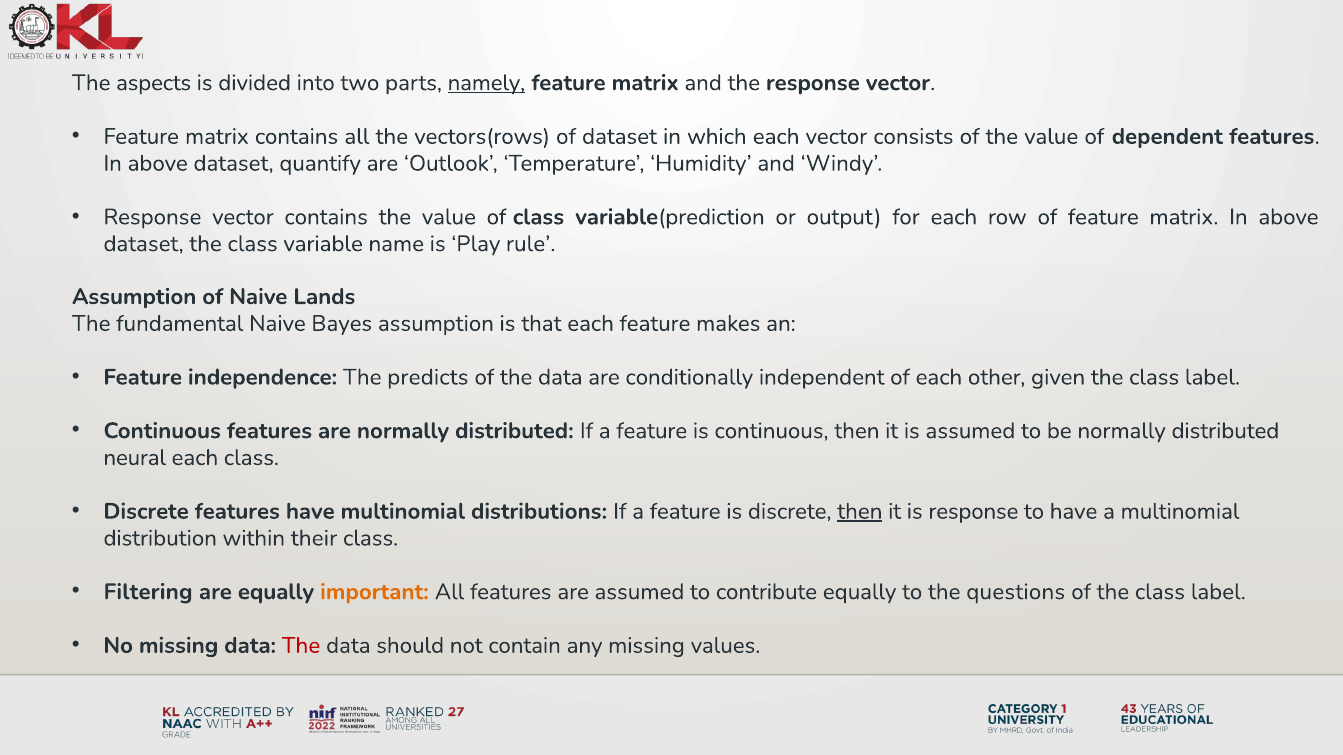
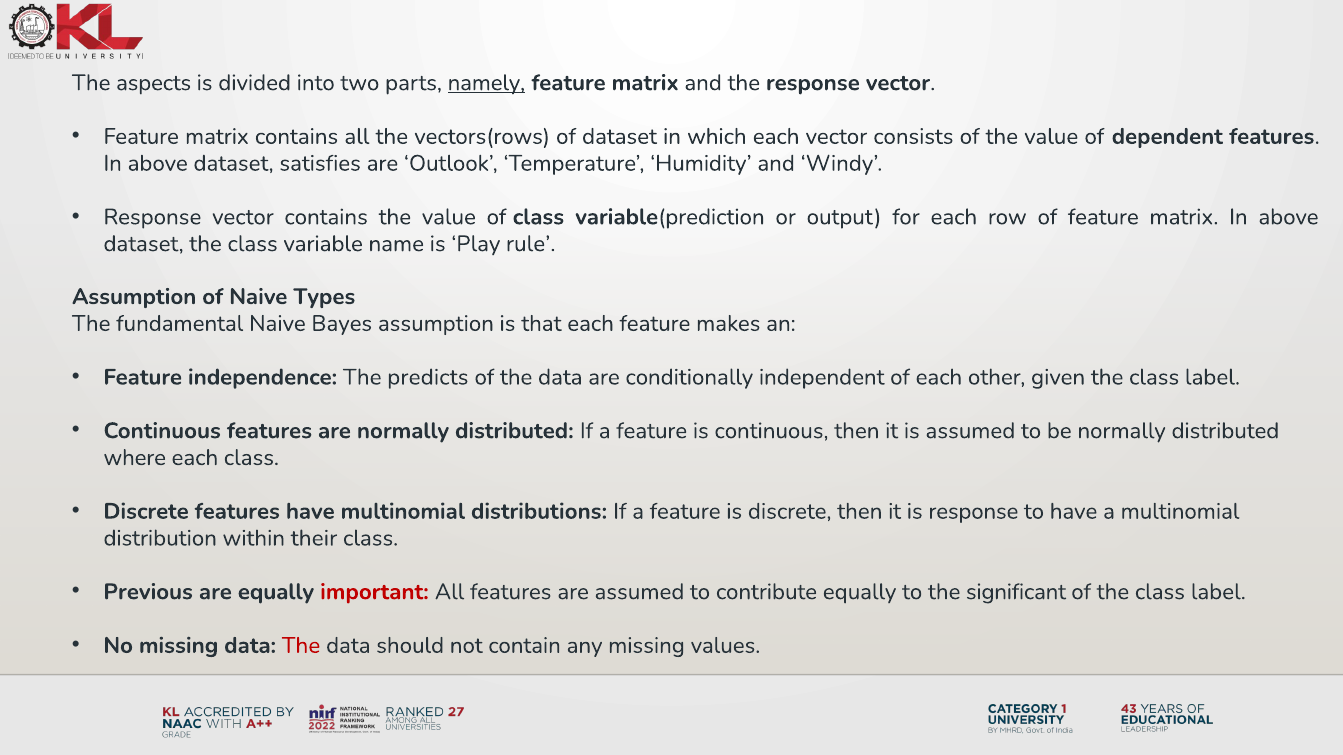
quantify: quantify -> satisfies (320, 163)
Lands: Lands -> Types (324, 297)
neural: neural -> where (135, 458)
then underline: present -> none (860, 512)
Filtering: Filtering -> Previous (148, 592)
important colour: orange -> red (374, 592)
questions: questions -> significant (1016, 592)
